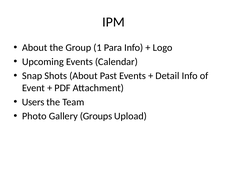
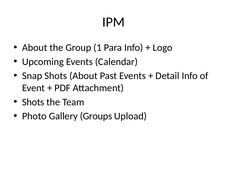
Users: Users -> Shots (33, 102)
